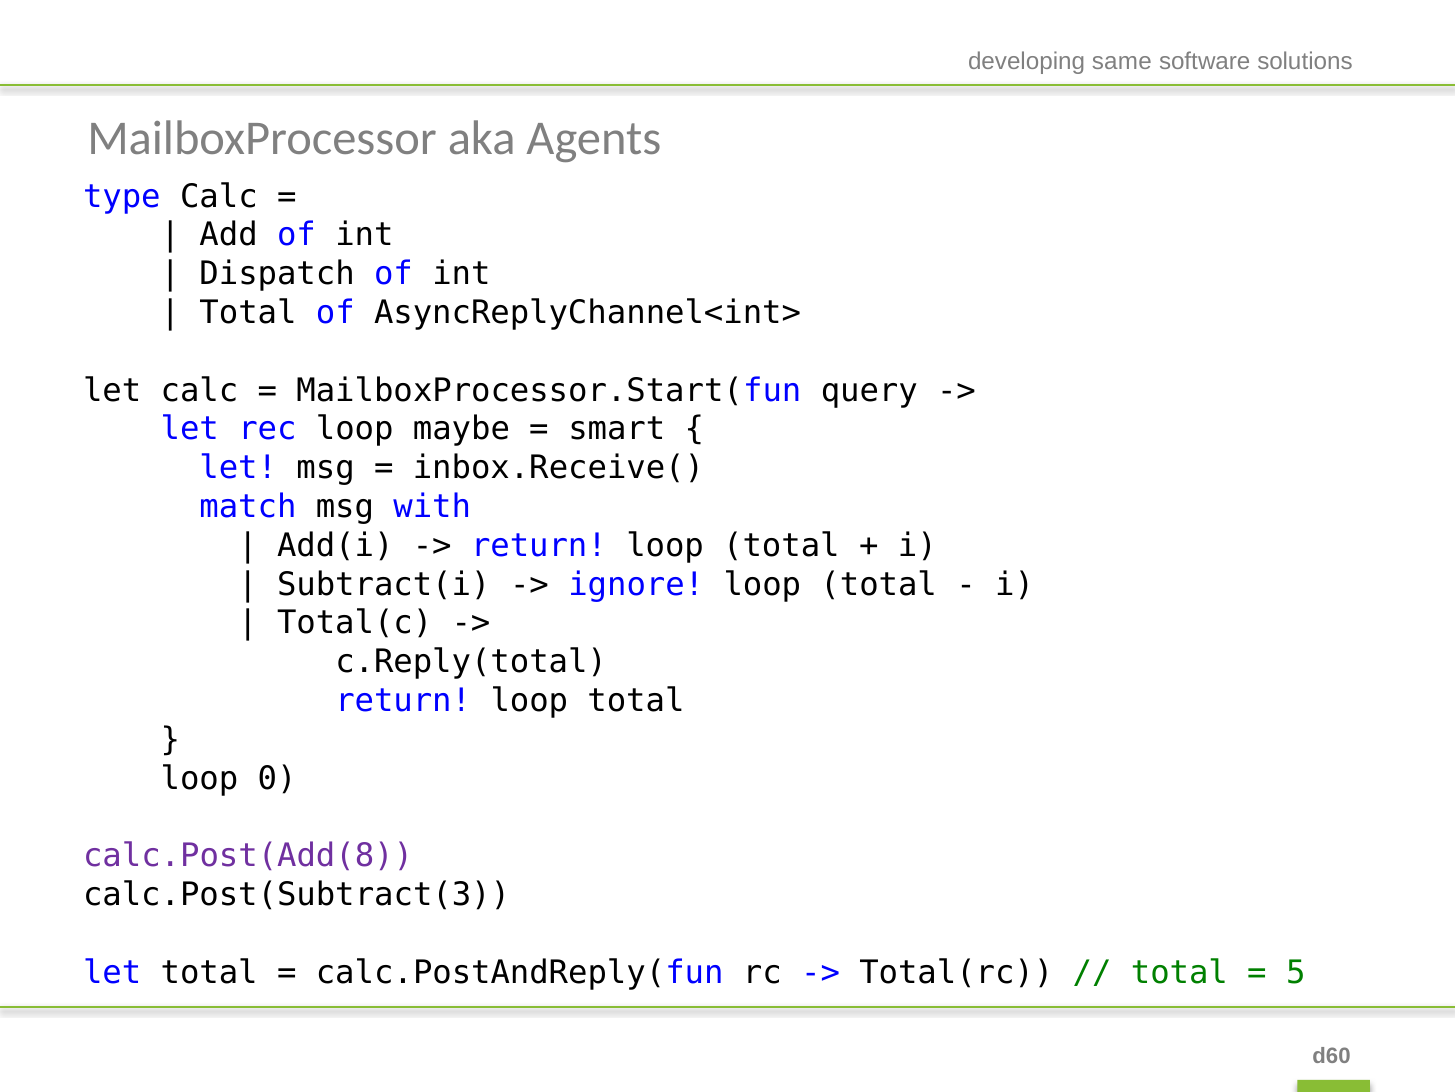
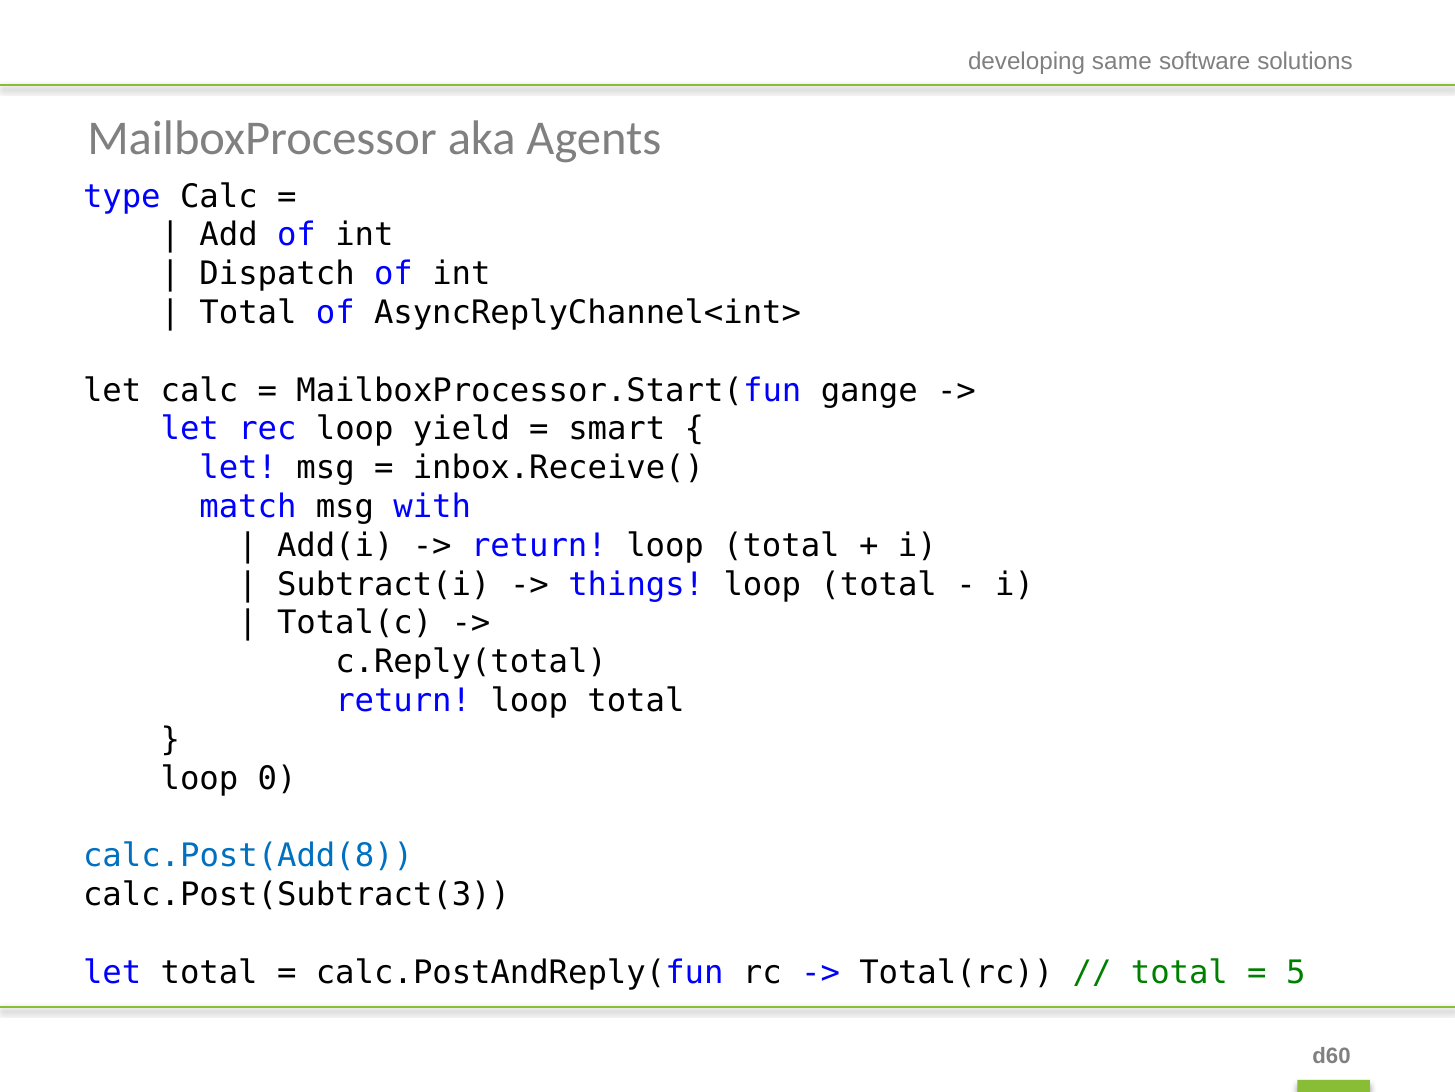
query: query -> gange (869, 390)
maybe: maybe -> yield (461, 429)
ignore: ignore -> things (636, 584)
calc.Post(Add(8 colour: purple -> blue (248, 856)
